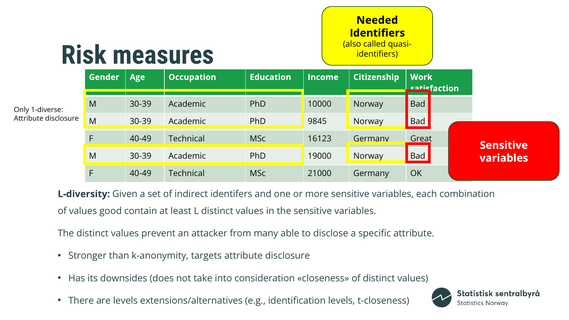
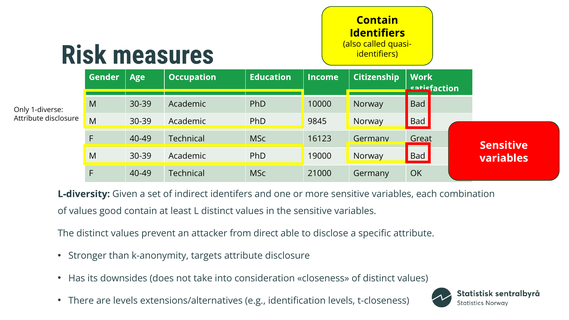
Needed: Needed -> Contain (377, 20)
many: many -> direct (266, 233)
